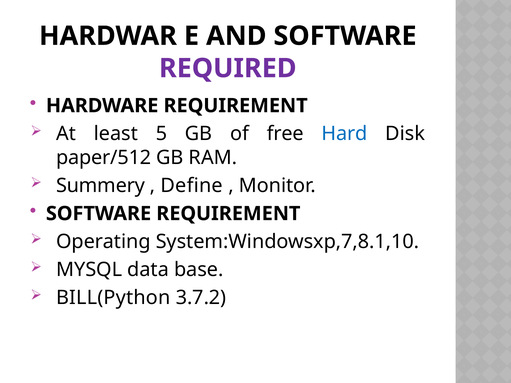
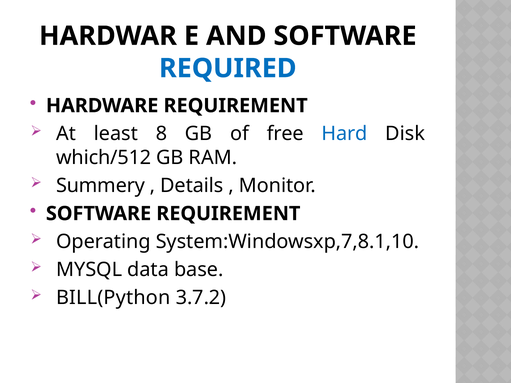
REQUIRED colour: purple -> blue (228, 68)
5: 5 -> 8 (161, 134)
paper/512: paper/512 -> which/512 (104, 158)
Define: Define -> Details (192, 186)
